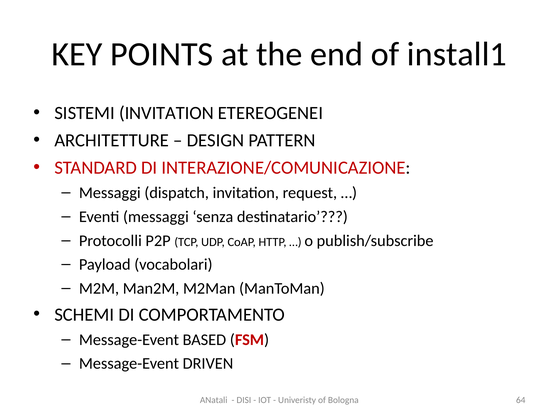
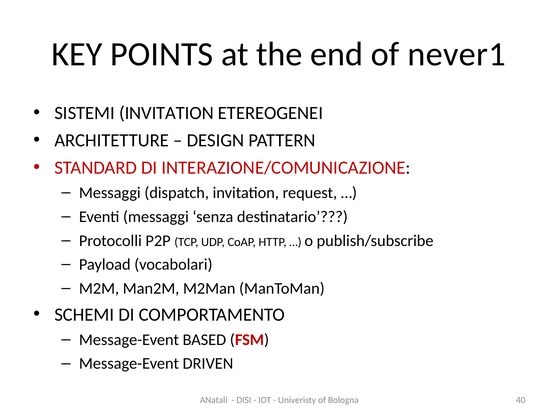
install1: install1 -> never1 (457, 54)
64: 64 -> 40 (521, 400)
